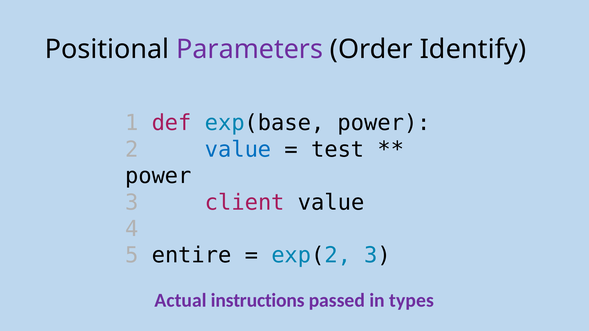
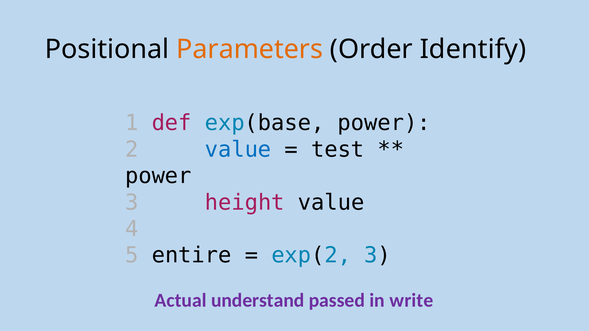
Parameters colour: purple -> orange (250, 49)
client: client -> height (245, 203)
instructions: instructions -> understand (258, 301)
types: types -> write (412, 301)
